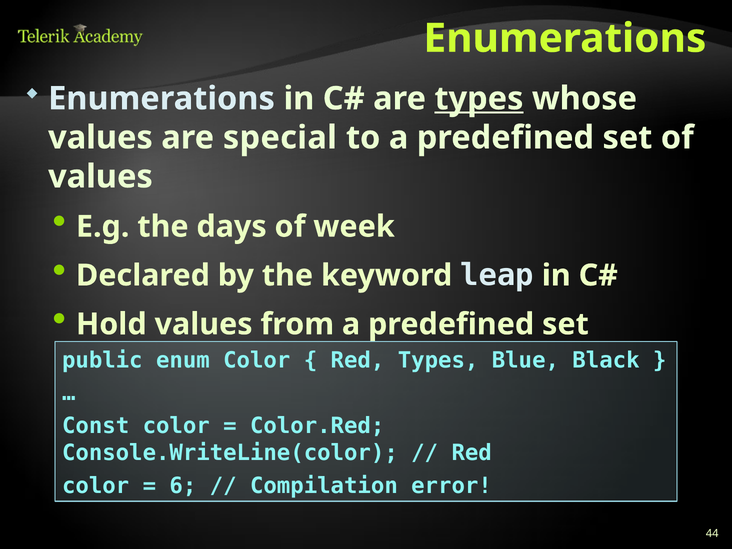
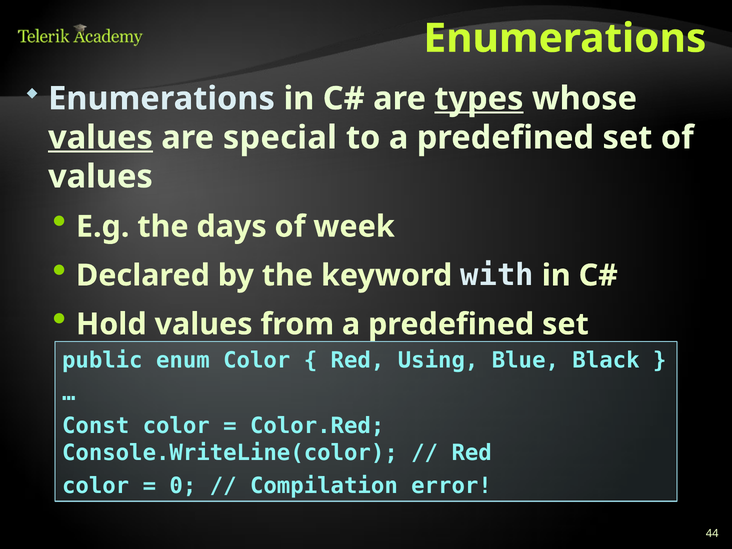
values underline: none -> present (100, 138)
leap: leap -> with (497, 275)
Red Types: Types -> Using (438, 360)
6: 6 -> 0 (183, 486)
